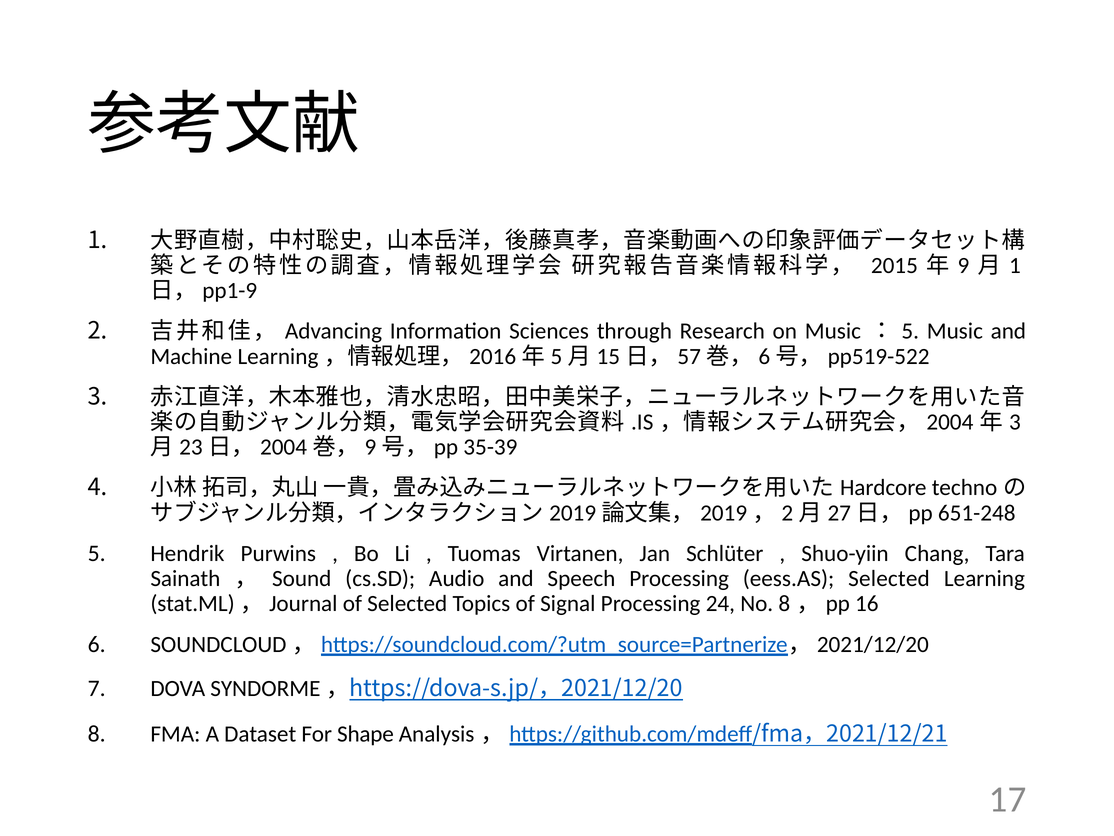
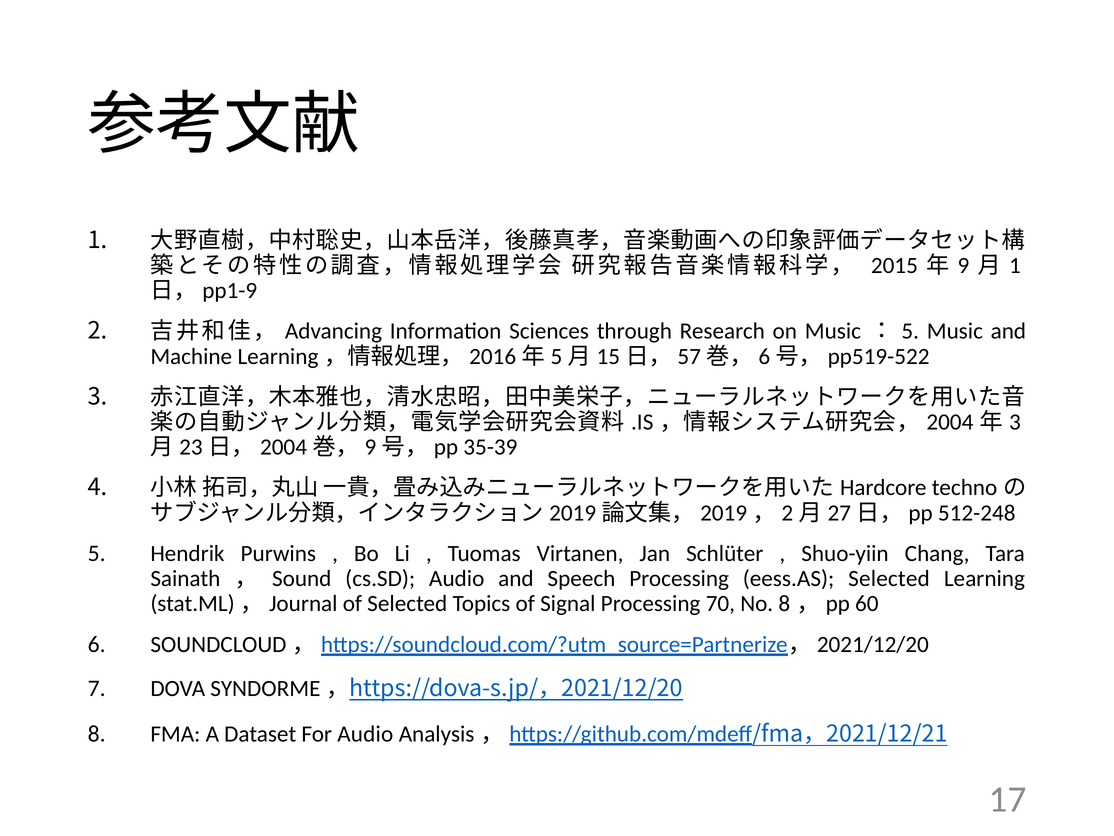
651-248: 651-248 -> 512-248 (977, 513)
24: 24 -> 70 (720, 603)
16: 16 -> 60 (867, 603)
For Shape: Shape -> Audio (365, 734)
